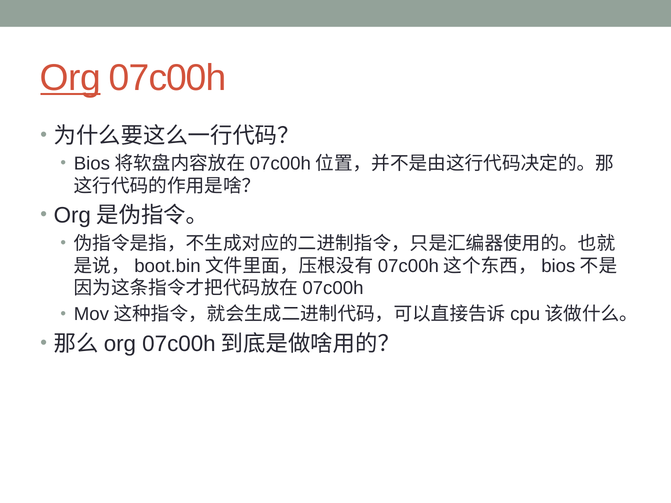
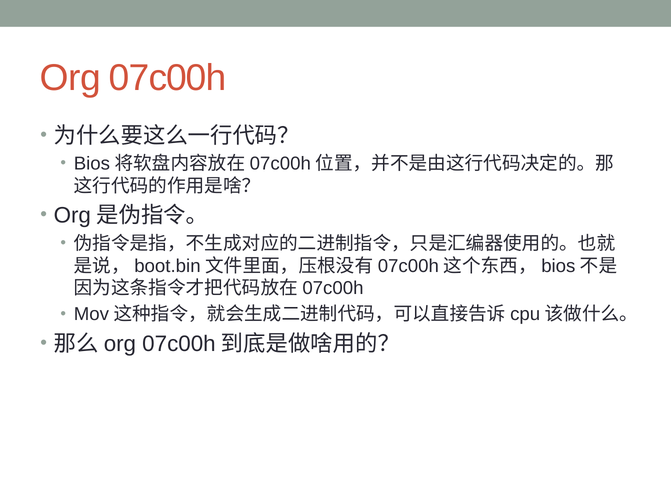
Org underline: present -> none (71, 78)
